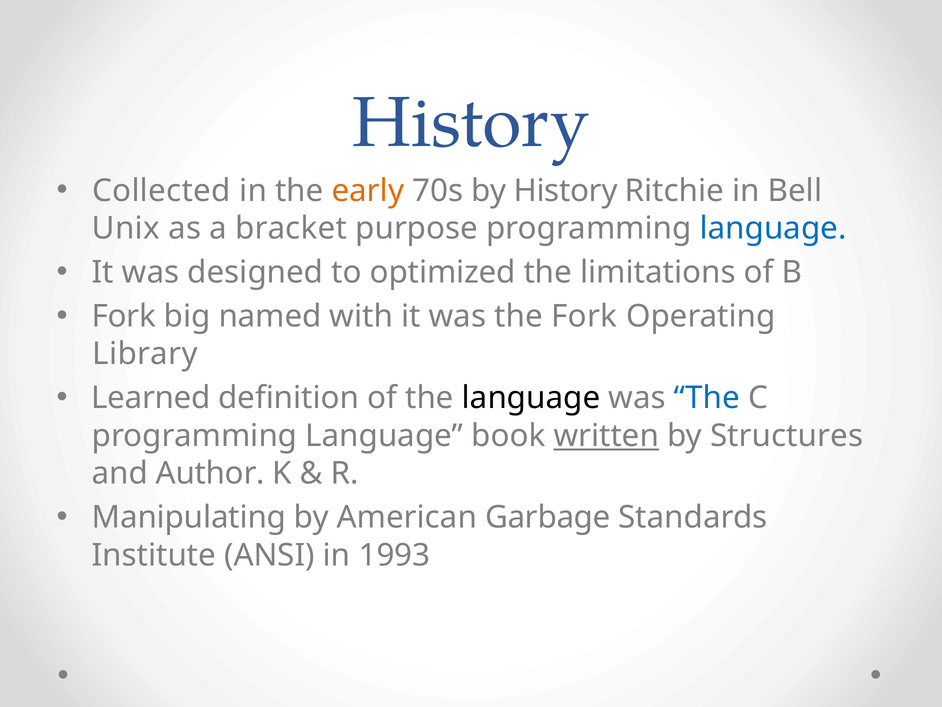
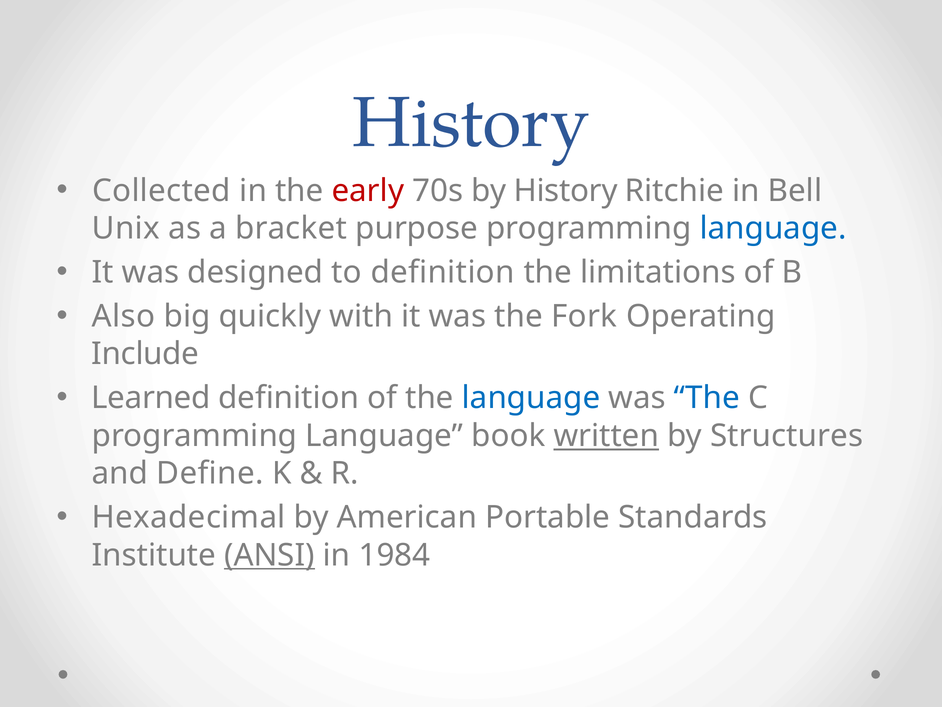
early colour: orange -> red (368, 191)
to optimized: optimized -> definition (443, 272)
Fork: Fork -> Also (124, 316)
named: named -> quickly (270, 316)
Library: Library -> Include (145, 354)
language colour: black -> blue (531, 398)
Author: Author -> Define (210, 473)
Manipulating: Manipulating -> Hexadecimal (189, 517)
Garbage: Garbage -> Portable (548, 517)
ANSI underline: none -> present (269, 555)
1993: 1993 -> 1984 (394, 555)
